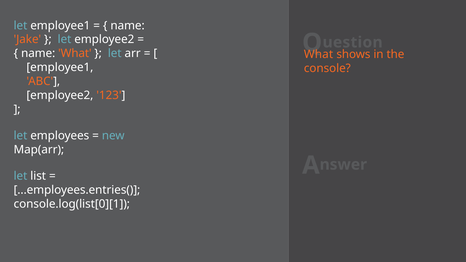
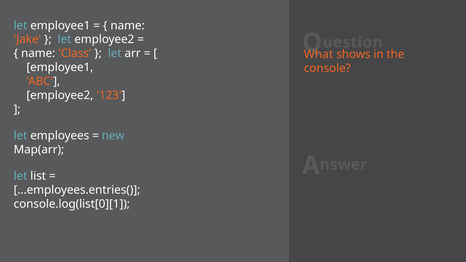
name What: What -> Class (75, 53)
